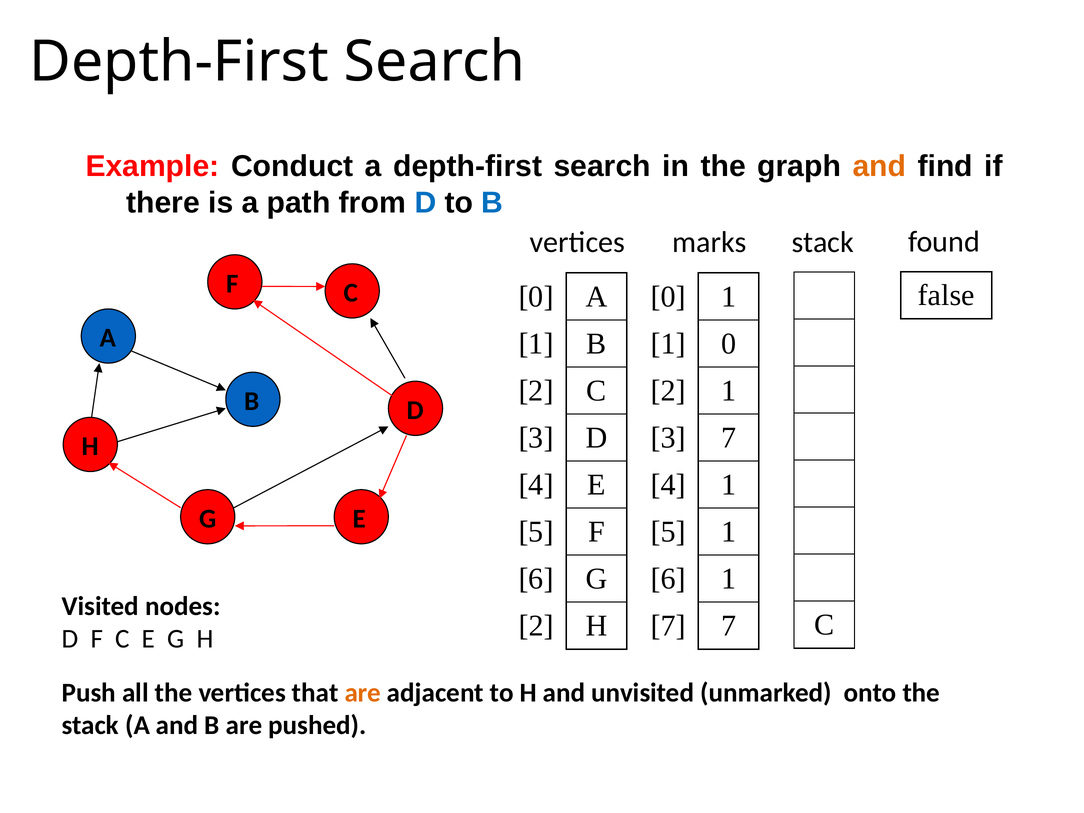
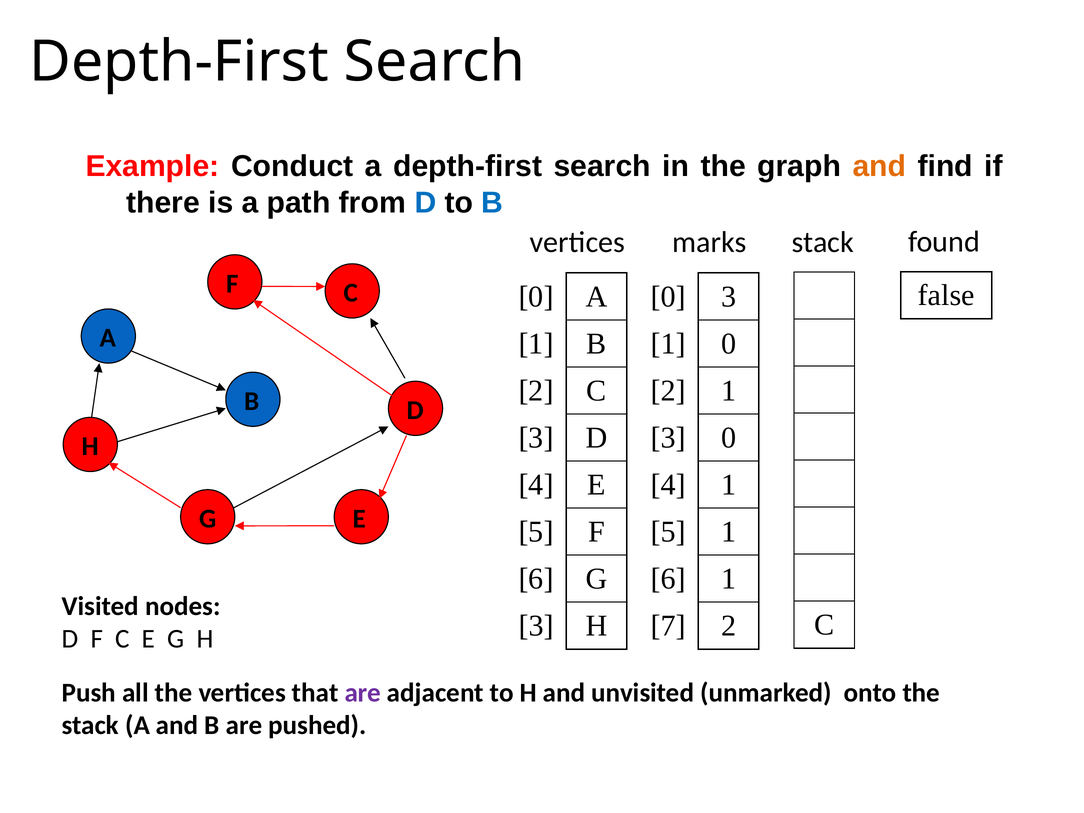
0 1: 1 -> 3 (729, 297)
3 7: 7 -> 0 (729, 438)
2: 2 -> 3 (536, 626)
7 7: 7 -> 2 (729, 626)
are colour: orange -> purple (363, 693)
